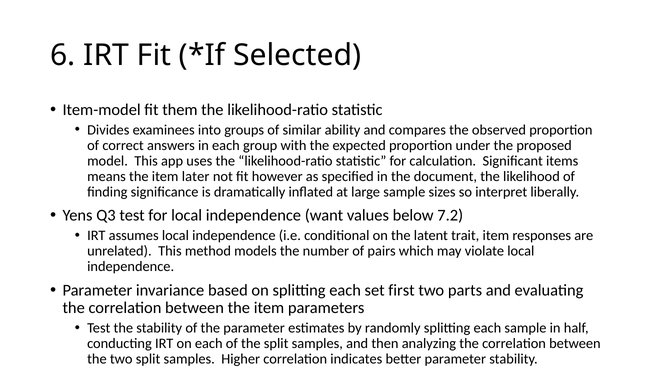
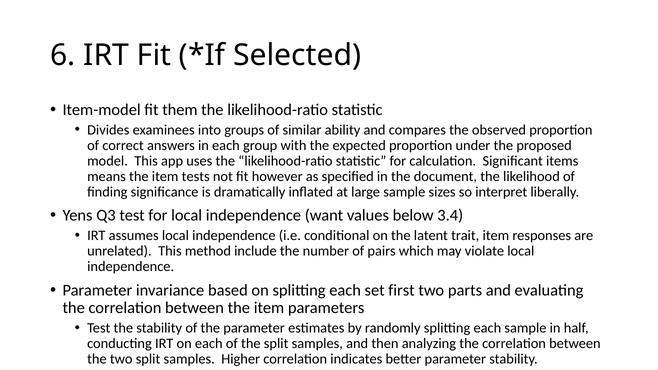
later: later -> tests (196, 176)
7.2: 7.2 -> 3.4 (450, 216)
models: models -> include (255, 251)
